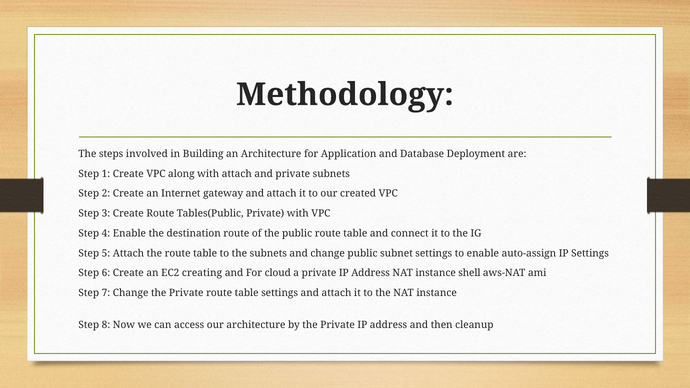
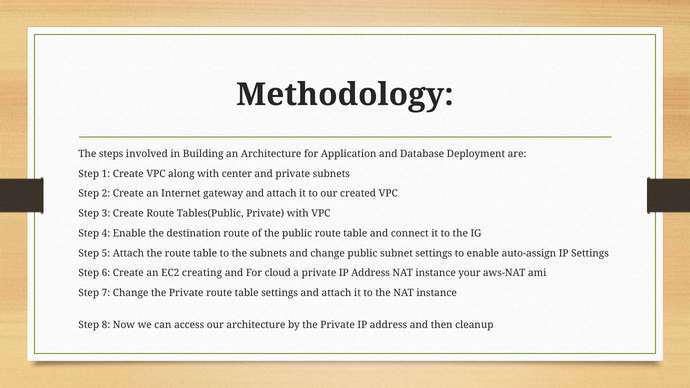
with attach: attach -> center (237, 174)
shell: shell -> your (469, 273)
